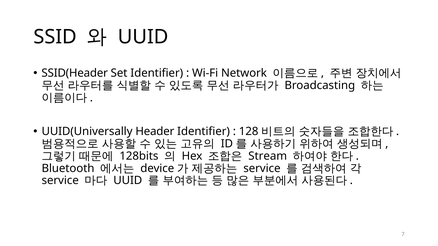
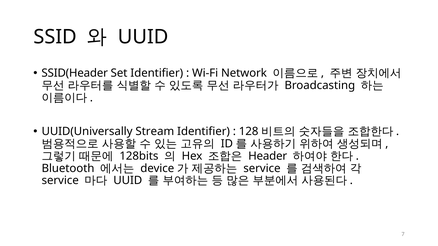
Header: Header -> Stream (155, 132)
Stream: Stream -> Header (268, 156)
